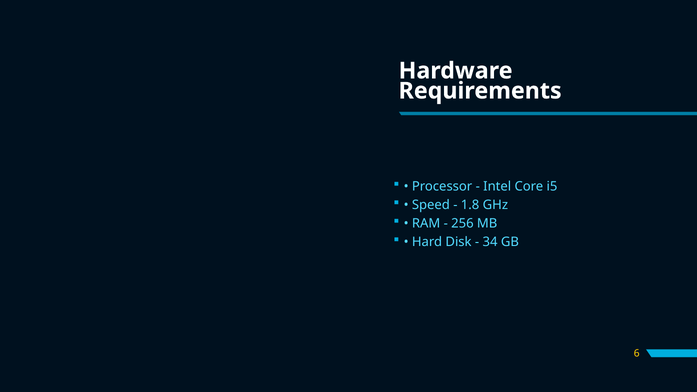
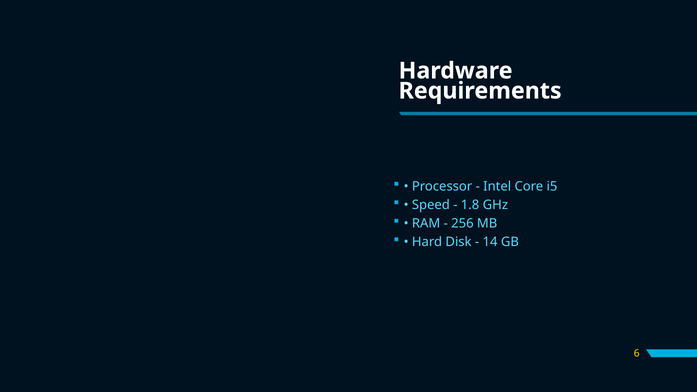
34: 34 -> 14 (490, 242)
